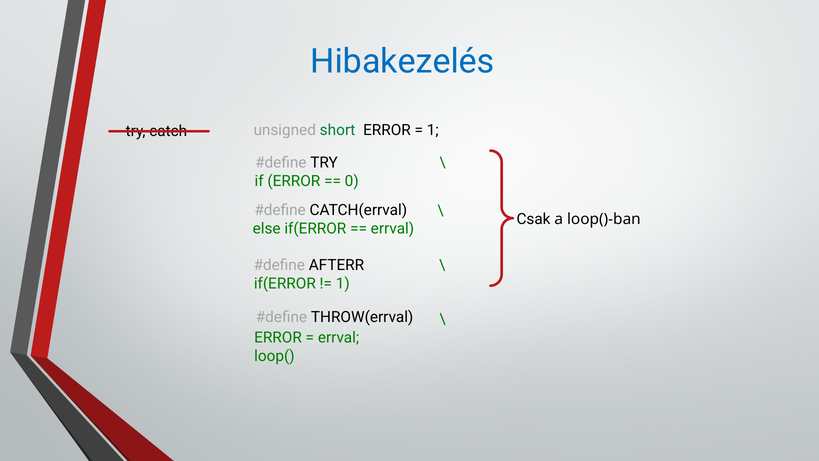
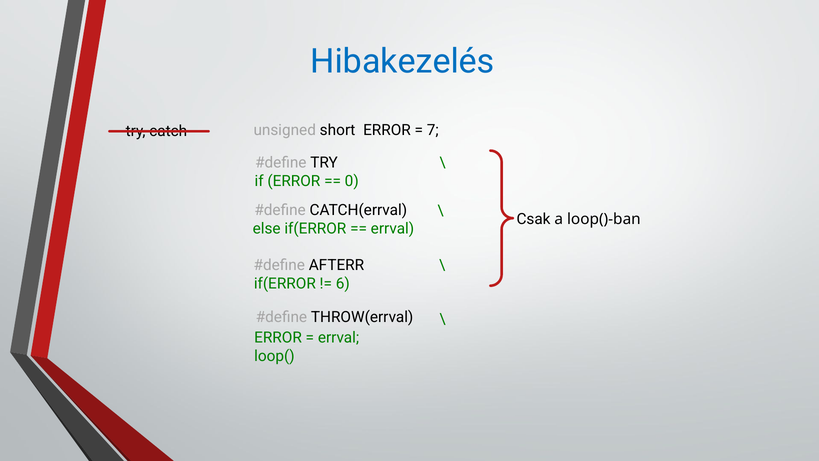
short colour: green -> black (337, 130)
1: 1 -> 7 (433, 130)
1: 1 -> 6 (343, 283)
